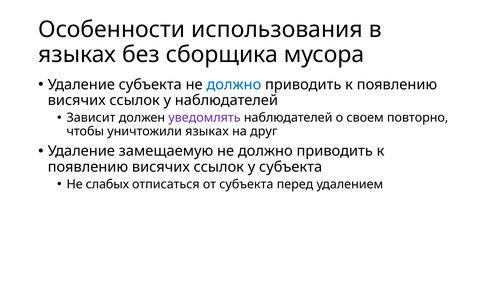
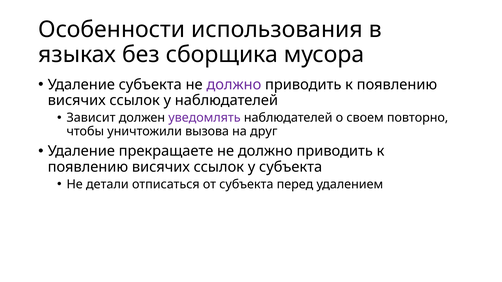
должно colour: blue -> purple (234, 85)
уничтожили языках: языках -> вызова (207, 131)
замещаемую: замещаемую -> прекращаете (166, 151)
слабых: слабых -> детали (107, 184)
